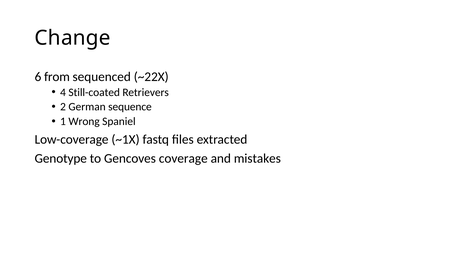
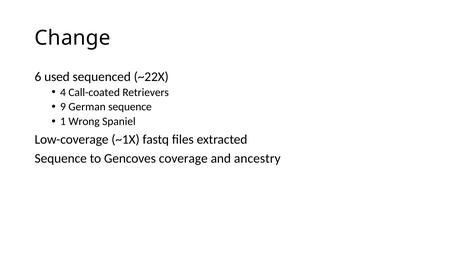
from: from -> used (57, 77)
Still-coated: Still-coated -> Call-coated (94, 92)
2: 2 -> 9 (63, 107)
Genotype: Genotype -> Sequence (61, 159)
mistakes: mistakes -> ancestry (257, 159)
